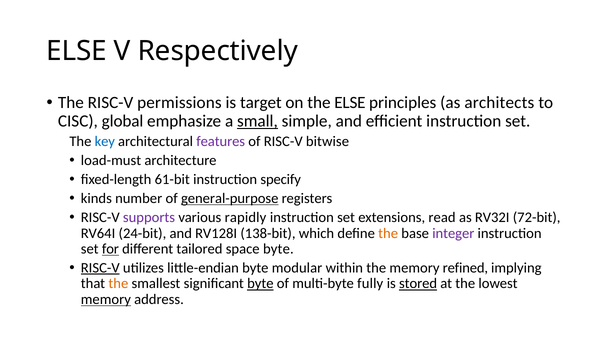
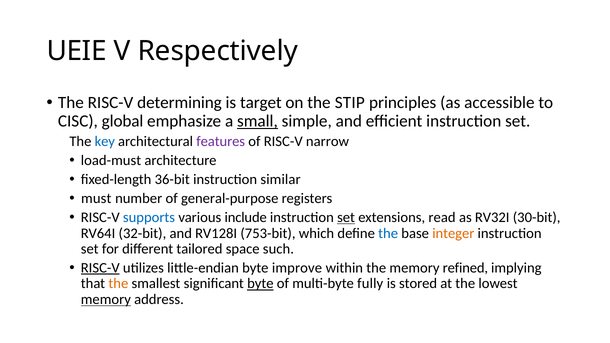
ELSE: ELSE -> UEIE (77, 51)
permissions: permissions -> determining (180, 103)
the ELSE: ELSE -> STIP (350, 103)
architects: architects -> accessible (499, 103)
bitwise: bitwise -> narrow (327, 142)
61-bit: 61-bit -> 36-bit (172, 180)
specify: specify -> similar (281, 180)
kinds: kinds -> must (96, 199)
general-purpose underline: present -> none (230, 199)
supports colour: purple -> blue (149, 217)
rapidly: rapidly -> include (246, 217)
set underline: none -> present (346, 217)
72-bit: 72-bit -> 30-bit (537, 217)
24-bit: 24-bit -> 32-bit (142, 233)
138-bit: 138-bit -> 753-bit (268, 233)
the colour: orange -> blue (388, 233)
integer colour: purple -> orange (453, 233)
for underline: present -> none (110, 249)
space byte: byte -> such (278, 249)
modular: modular -> improve (297, 268)
stored underline: present -> none (418, 284)
